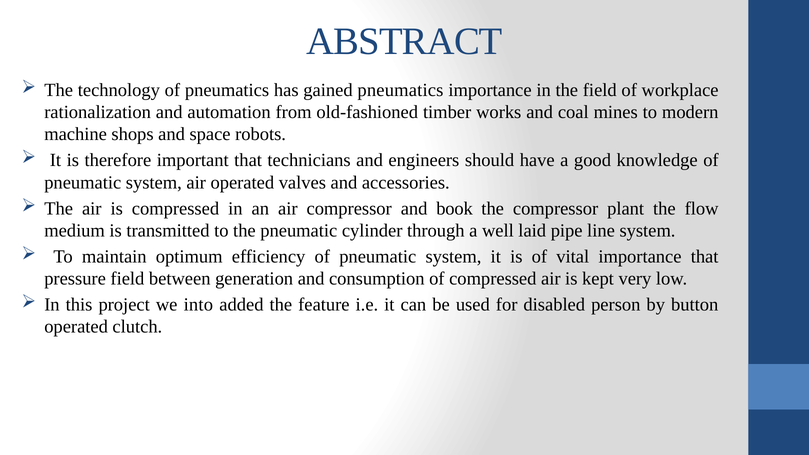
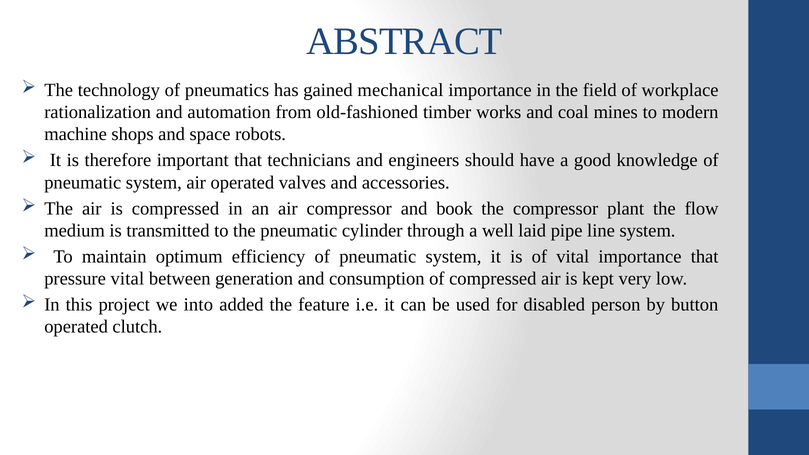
gained pneumatics: pneumatics -> mechanical (400, 90)
pressure field: field -> vital (127, 279)
